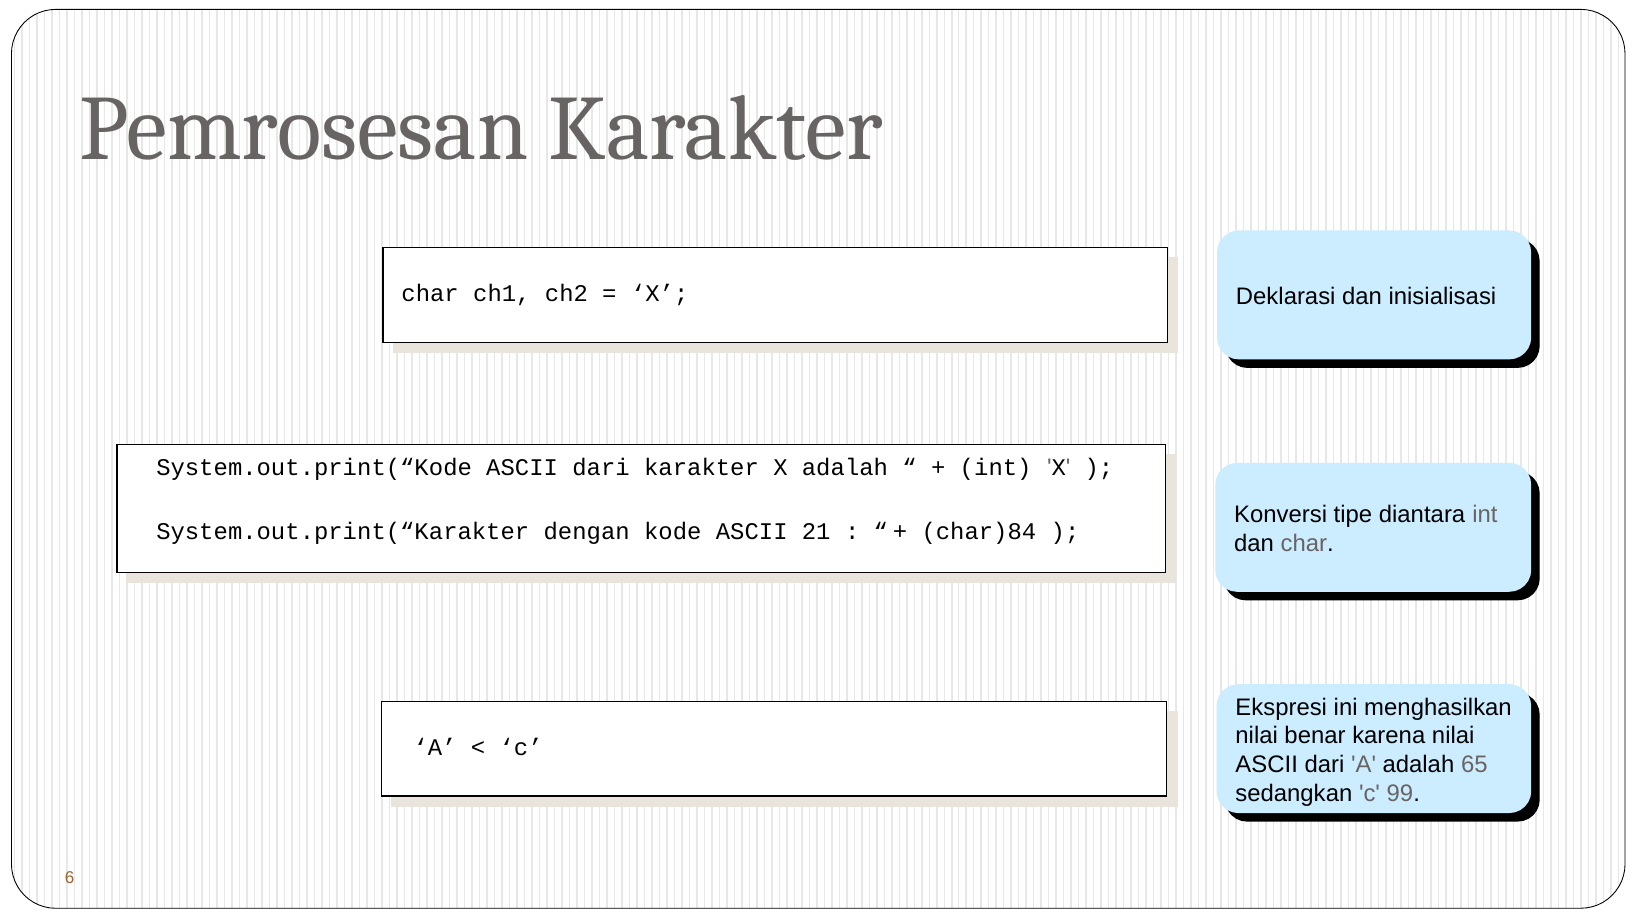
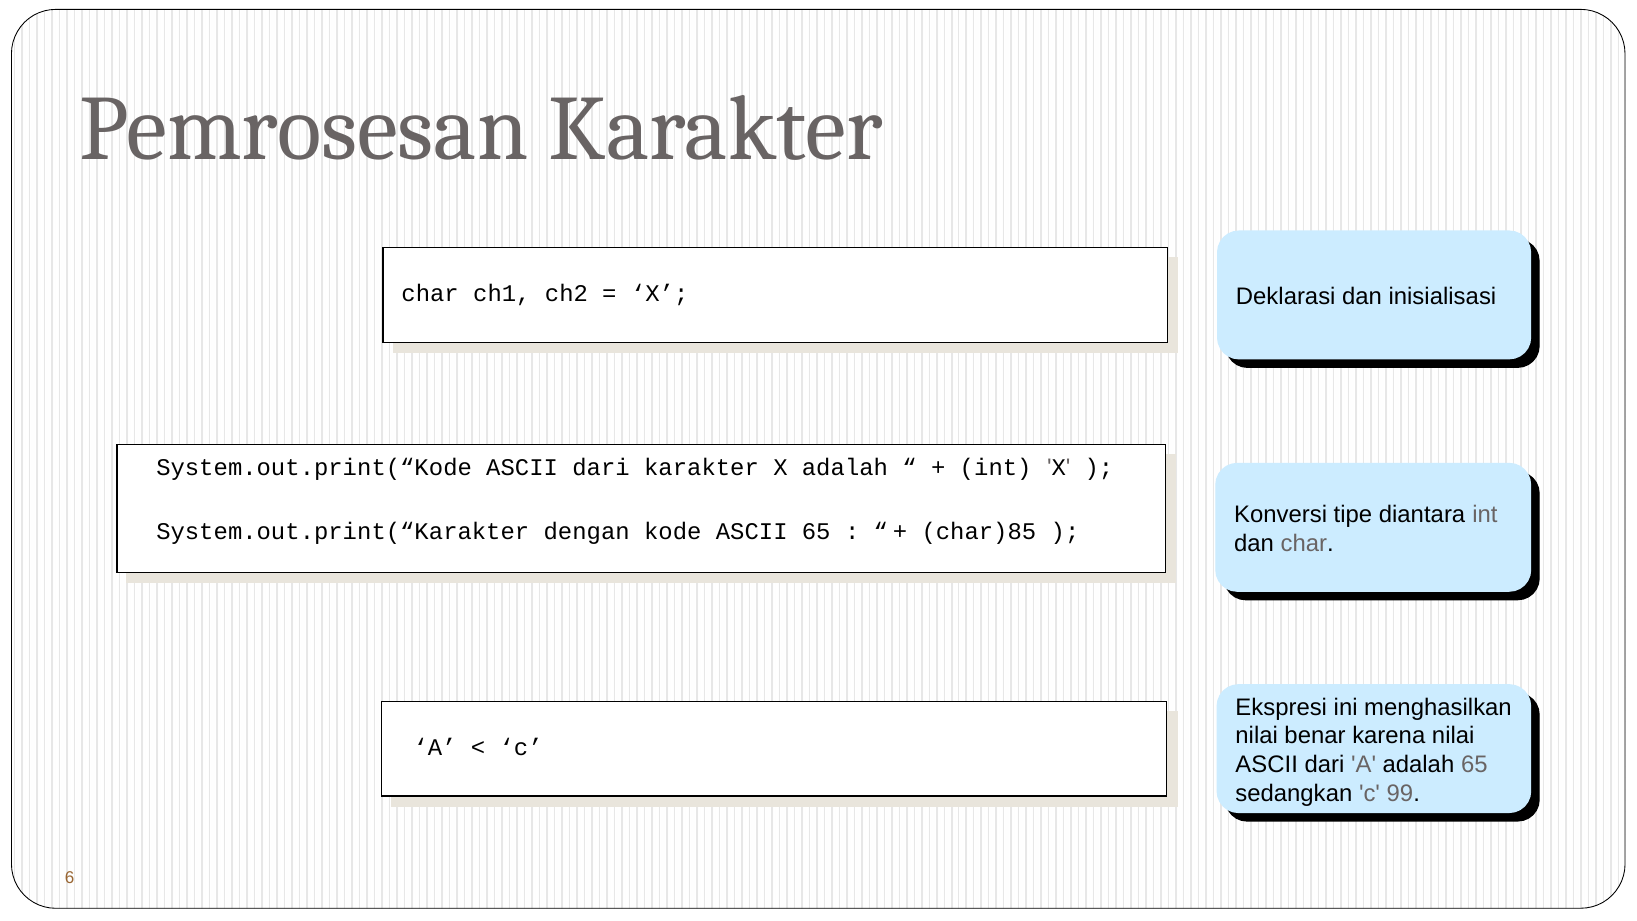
ASCII 21: 21 -> 65 (816, 531)
char)84: char)84 -> char)85 (979, 531)
